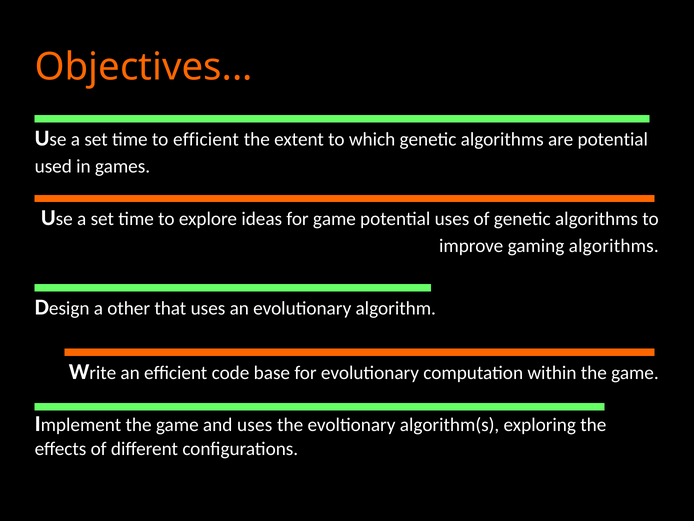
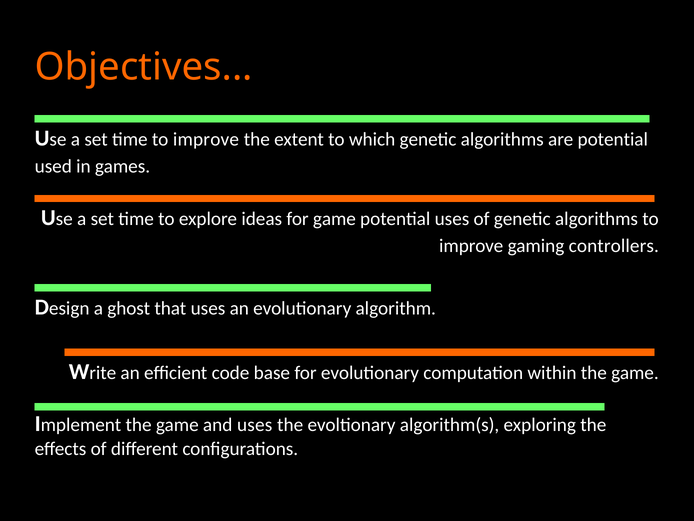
time to efficient: efficient -> improve (206, 139)
gaming algorithms: algorithms -> controllers (614, 246)
other: other -> ghost (129, 308)
